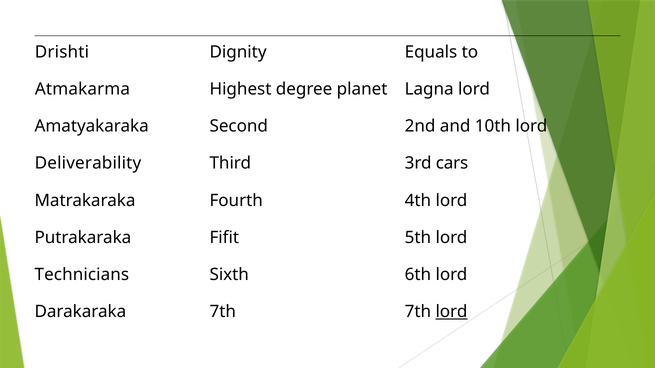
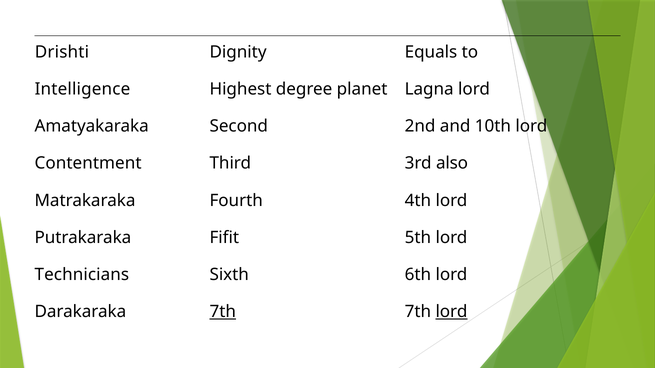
Atmakarma: Atmakarma -> Intelligence (82, 89)
Deliverability: Deliverability -> Contentment (88, 164)
cars: cars -> also (452, 164)
7th underline: none -> present (223, 312)
